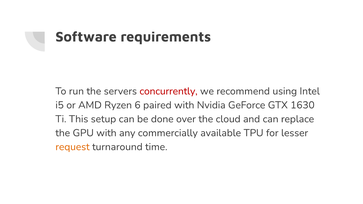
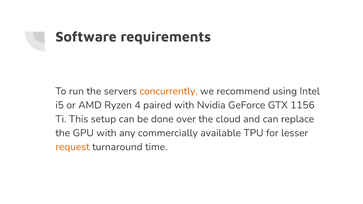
concurrently colour: red -> orange (169, 91)
6: 6 -> 4 (138, 105)
1630: 1630 -> 1156 (303, 105)
